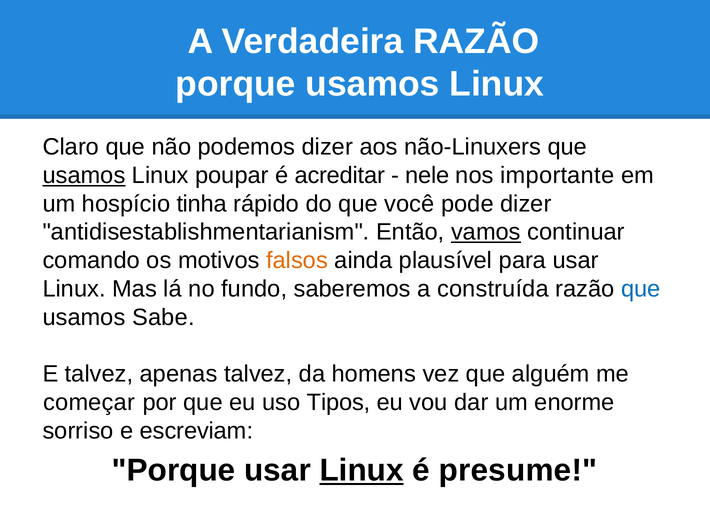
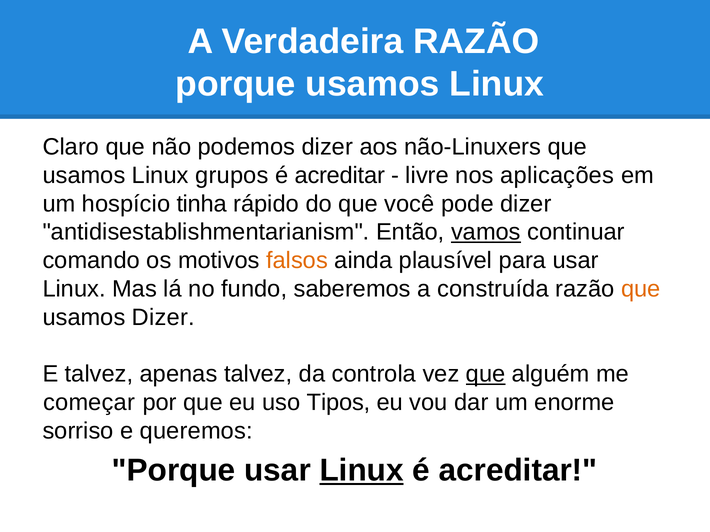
usamos underline: present -> none (84, 176)
poupar: poupar -> grupos (232, 176)
nele: nele -> livre (427, 176)
importante: importante -> aplicações (557, 176)
que colour: blue -> orange (641, 289)
usamos Sabe: Sabe -> Dizer (163, 318)
homens: homens -> controla (374, 374)
que underline: none -> present (486, 374)
escreviam: escreviam -> queremos (196, 431)
presume: presume -> acreditar (518, 471)
